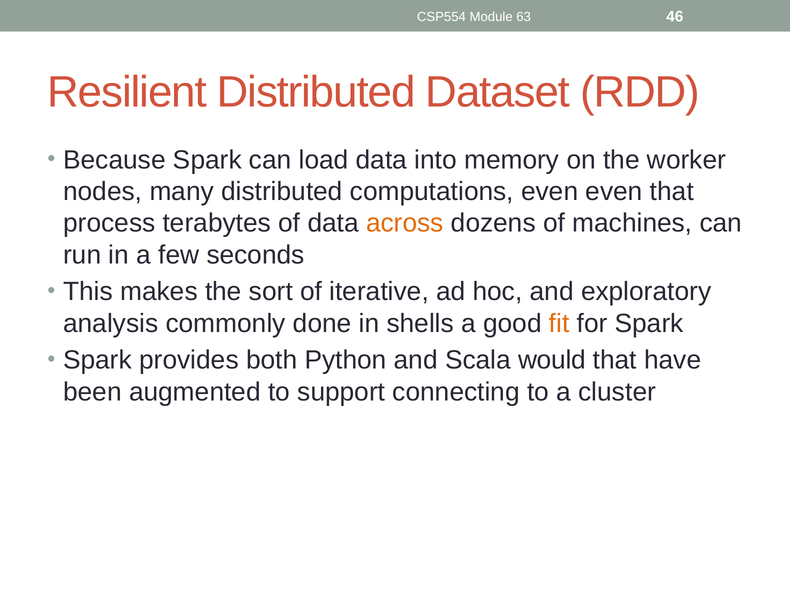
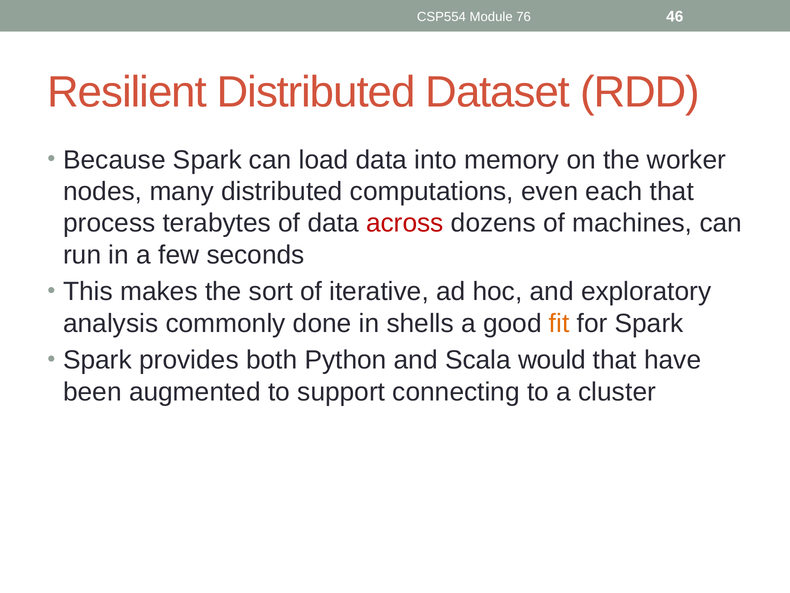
63: 63 -> 76 (524, 17)
even even: even -> each (614, 191)
across colour: orange -> red (405, 223)
